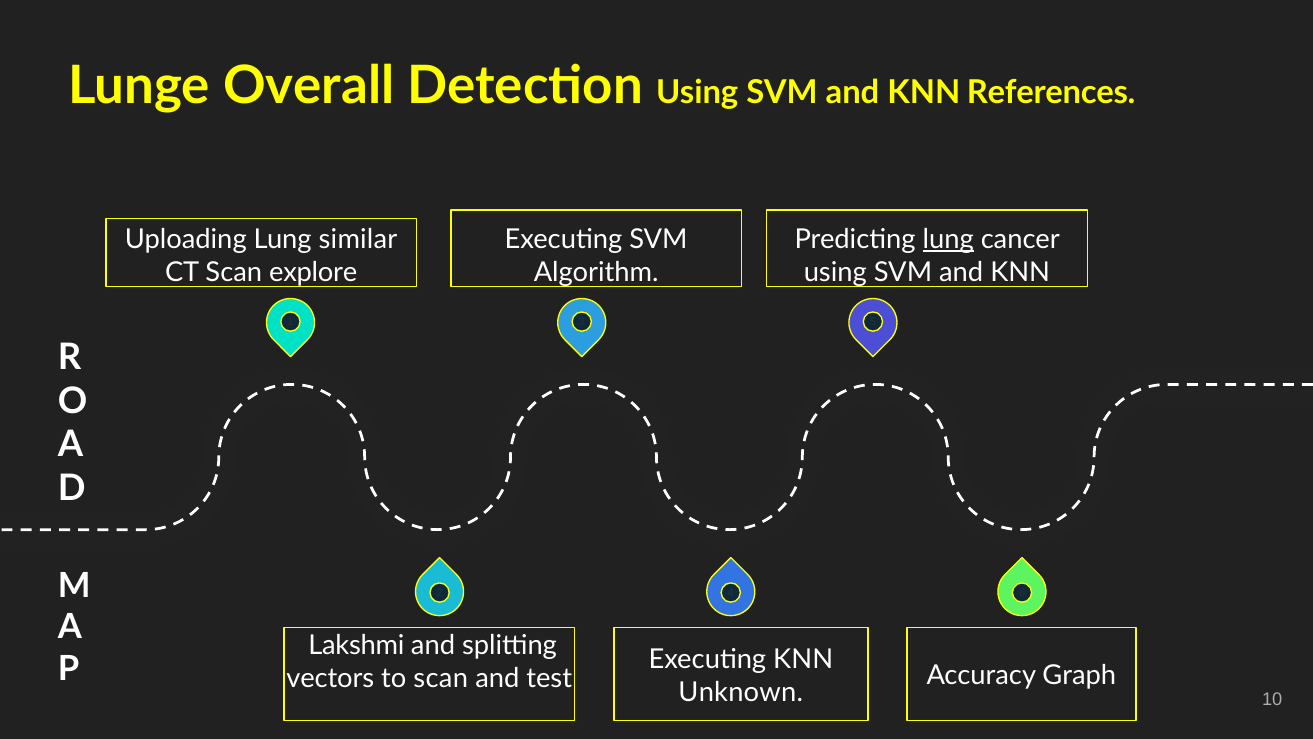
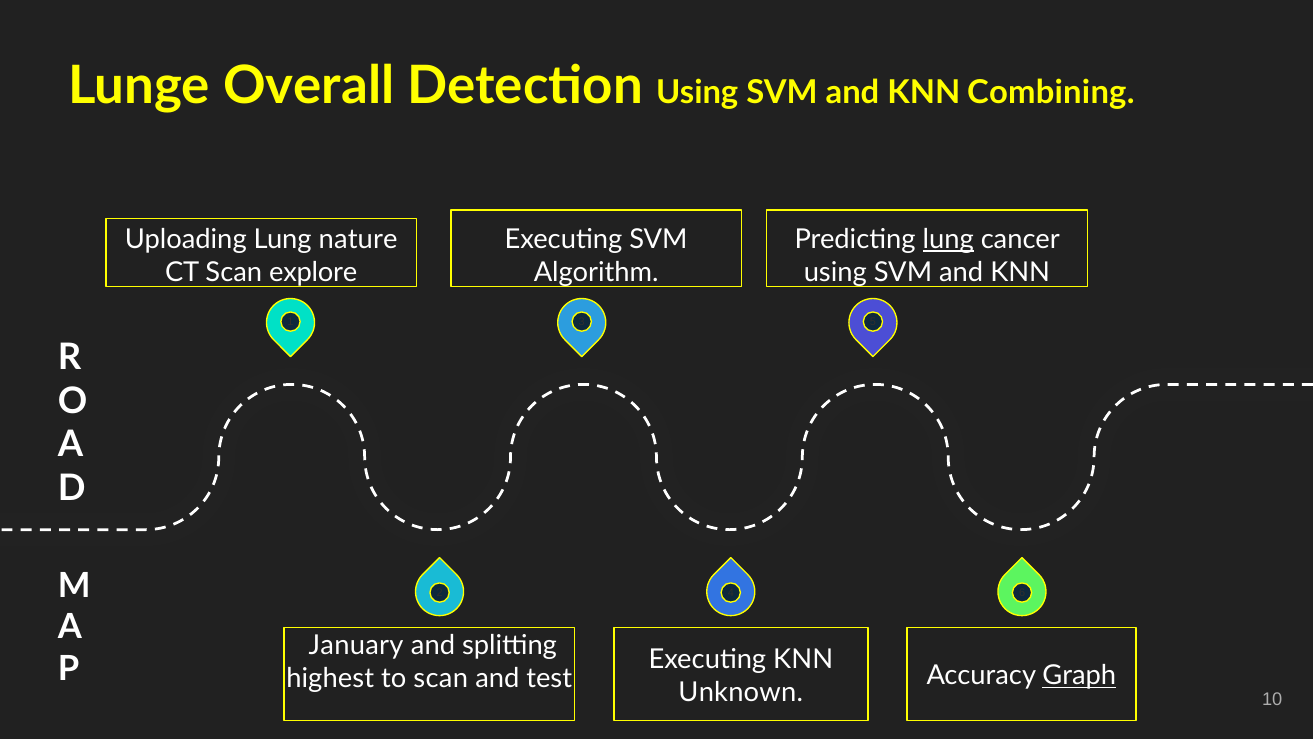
References: References -> Combining (1051, 93)
similar: similar -> nature (358, 239)
Lakshmi: Lakshmi -> January (356, 646)
Graph underline: none -> present (1079, 675)
vectors: vectors -> highest (330, 678)
